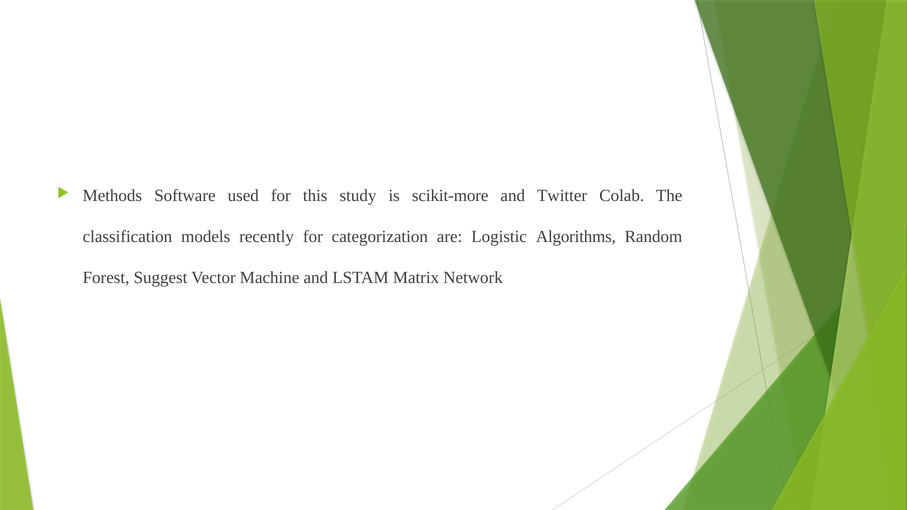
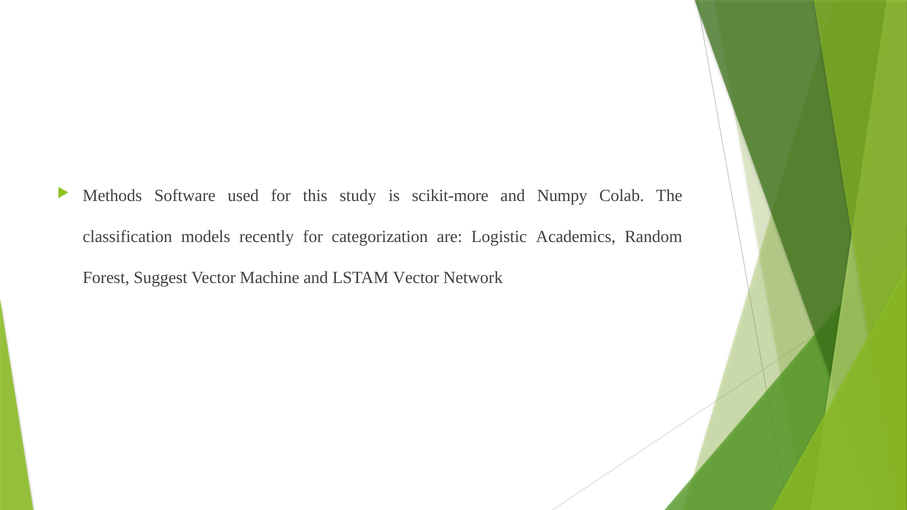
Twitter: Twitter -> Numpy (562, 196)
Algorithms: Algorithms -> Academics (576, 237)
LSTAM Matrix: Matrix -> Vector (416, 278)
